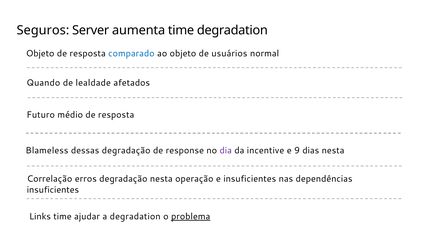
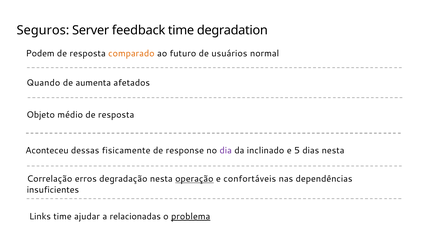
aumenta: aumenta -> feedback (139, 30)
Objeto: Objeto -> Podem (40, 54)
comparado colour: blue -> orange (131, 54)
ao objeto: objeto -> futuro (183, 54)
lealdade: lealdade -> aumenta (93, 83)
Futuro: Futuro -> Objeto (41, 115)
Blameless: Blameless -> Aconteceu (47, 150)
dessas degradação: degradação -> fisicamente (126, 150)
incentive: incentive -> inclinado (266, 150)
9: 9 -> 5 (297, 150)
operação underline: none -> present (194, 179)
e insuficientes: insuficientes -> confortáveis (250, 179)
a degradation: degradation -> relacionadas (135, 216)
